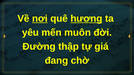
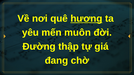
nơi underline: present -> none (40, 19)
